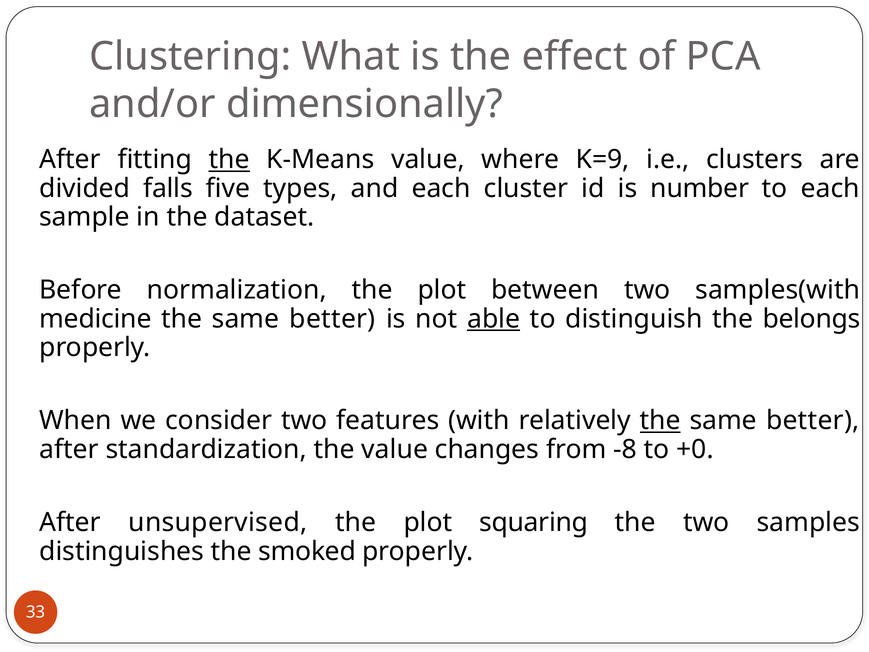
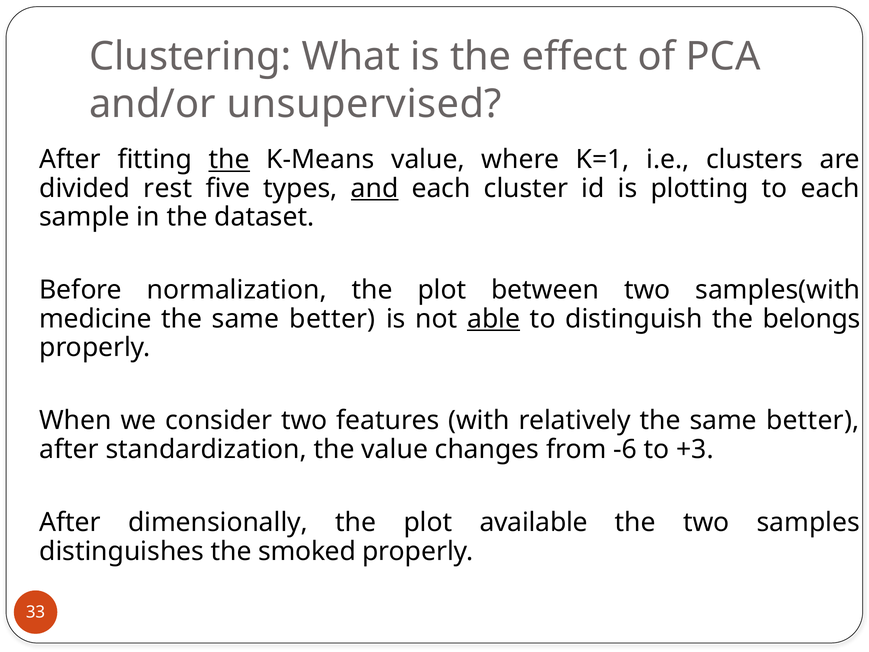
dimensionally: dimensionally -> unsupervised (364, 104)
K=9: K=9 -> K=1 (603, 160)
falls: falls -> rest (168, 188)
and underline: none -> present (375, 188)
number: number -> plotting (700, 188)
the underline: present -> none (660, 421)
-8: -8 -> -6 (625, 449)
+0: +0 -> +3 (695, 449)
unsupervised: unsupervised -> dimensionally (218, 522)
squaring: squaring -> available (534, 522)
